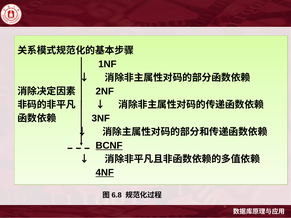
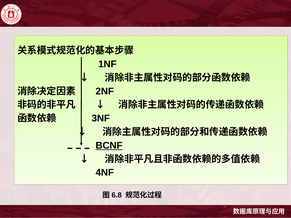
4NF underline: present -> none (105, 173)
